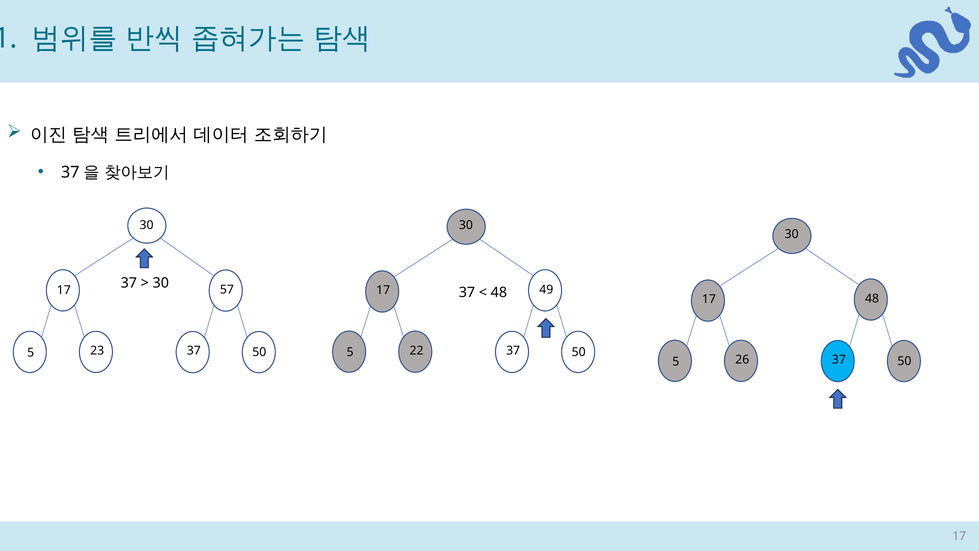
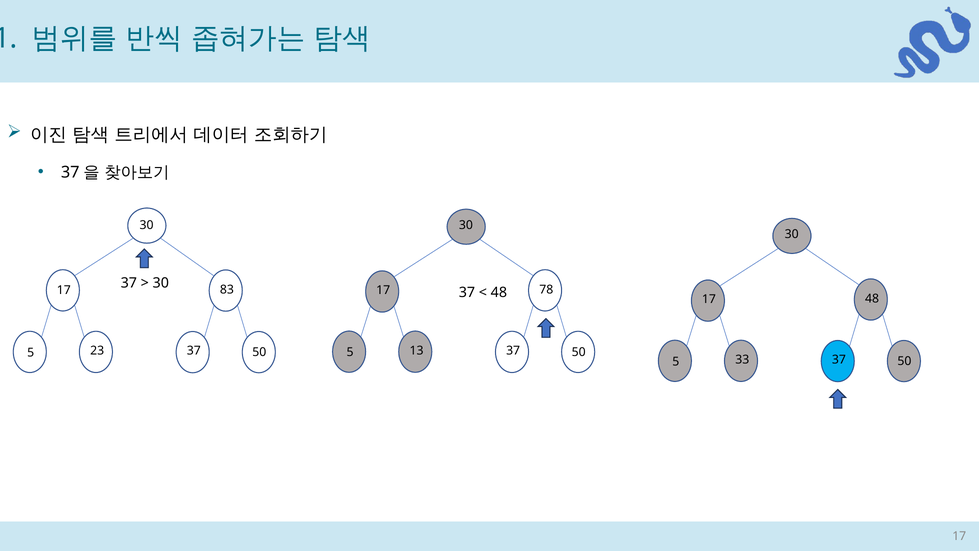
49: 49 -> 78 (546, 289)
57: 57 -> 83 (227, 290)
22: 22 -> 13 (417, 350)
26: 26 -> 33 (742, 360)
